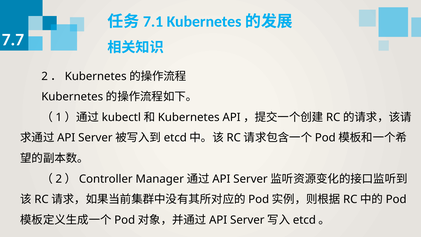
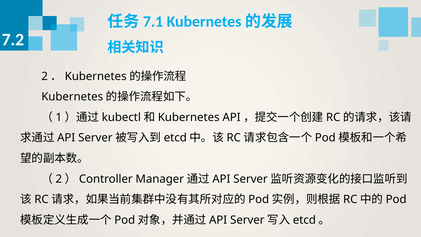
7.7: 7.7 -> 7.2 (13, 40)
